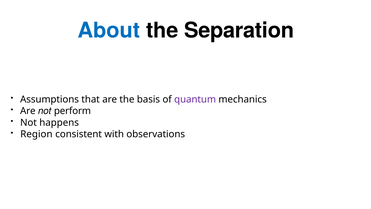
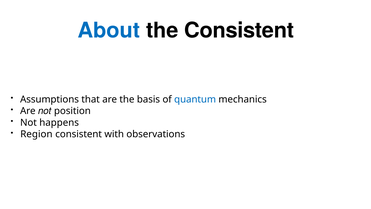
the Separation: Separation -> Consistent (239, 30)
quantum colour: purple -> blue (195, 99)
perform: perform -> position (72, 111)
